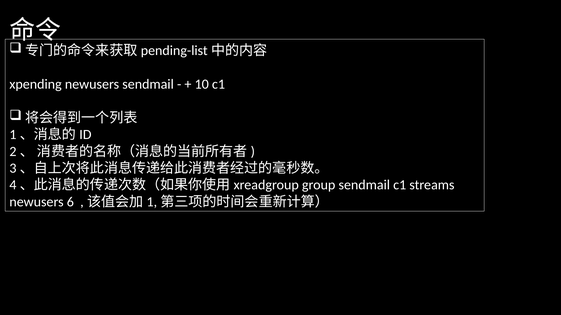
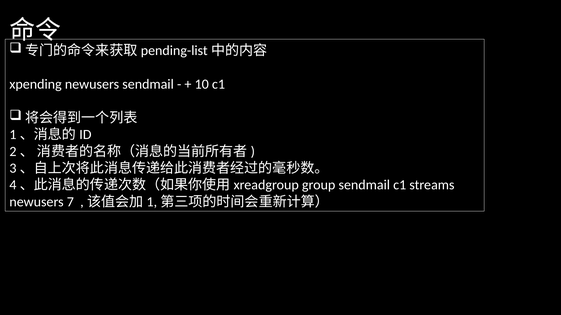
6: 6 -> 7 (70, 202)
